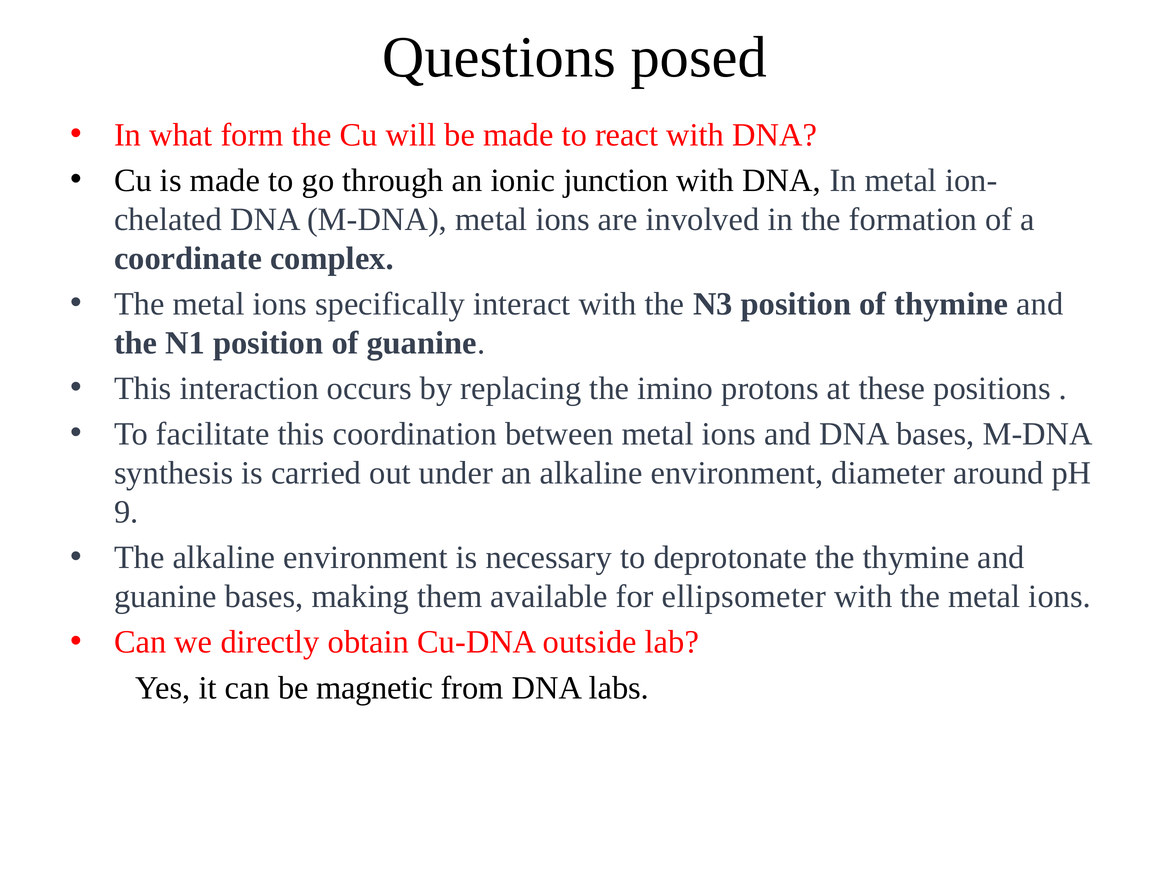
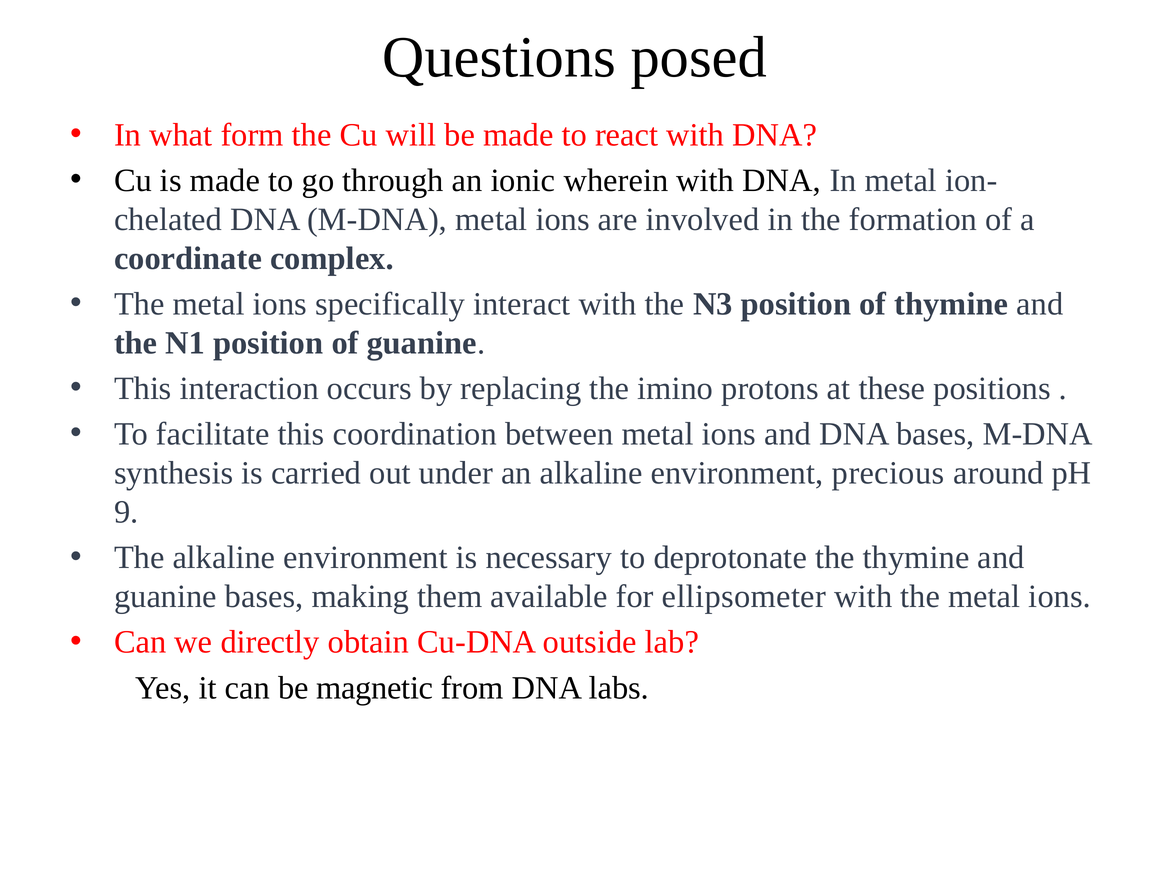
junction: junction -> wherein (616, 180)
diameter: diameter -> precious (888, 473)
